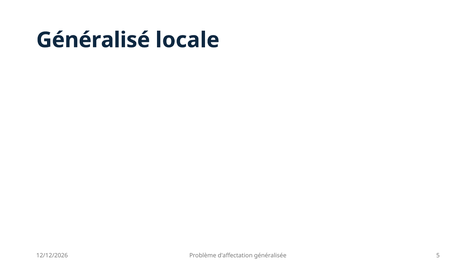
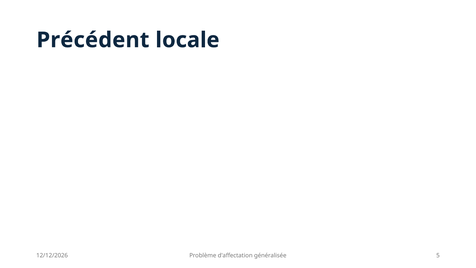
Généralisé: Généralisé -> Précédent (93, 40)
